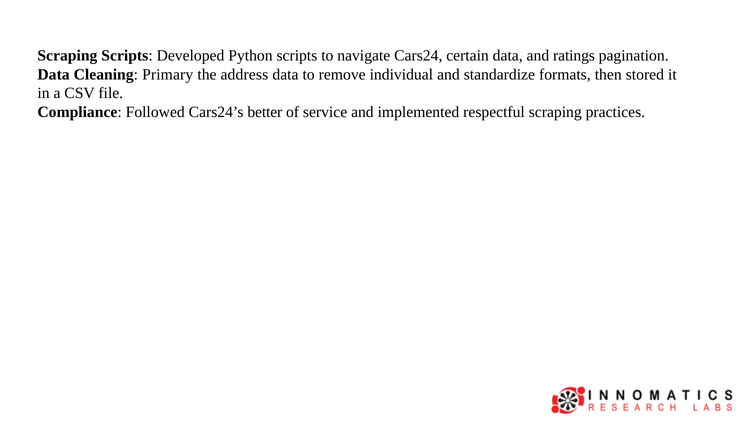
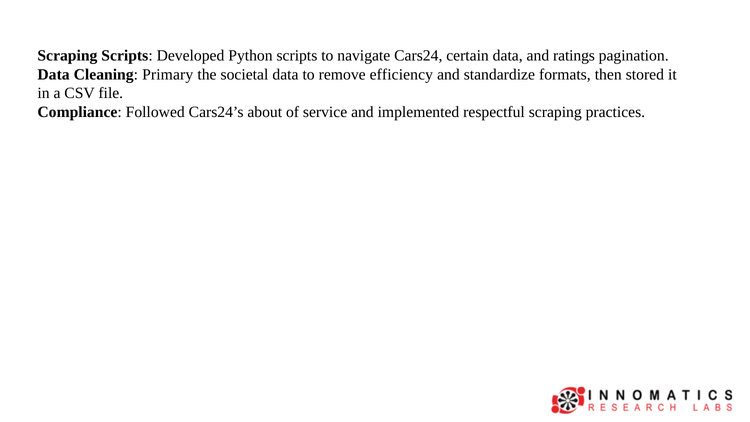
address: address -> societal (244, 74)
individual: individual -> efficiency (401, 74)
better: better -> about (265, 112)
